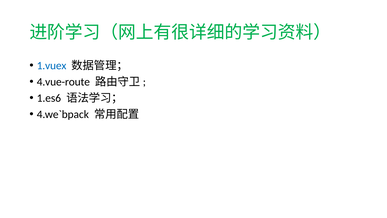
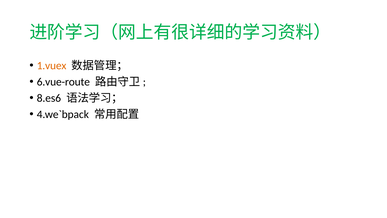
1.vuex colour: blue -> orange (52, 65)
4.vue-route: 4.vue-route -> 6.vue-route (63, 82)
1.es6: 1.es6 -> 8.es6 (49, 98)
